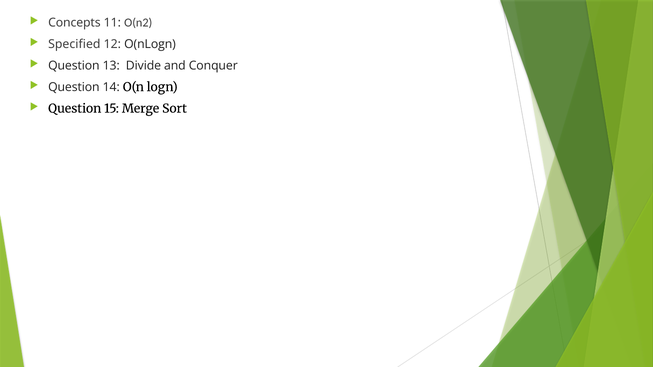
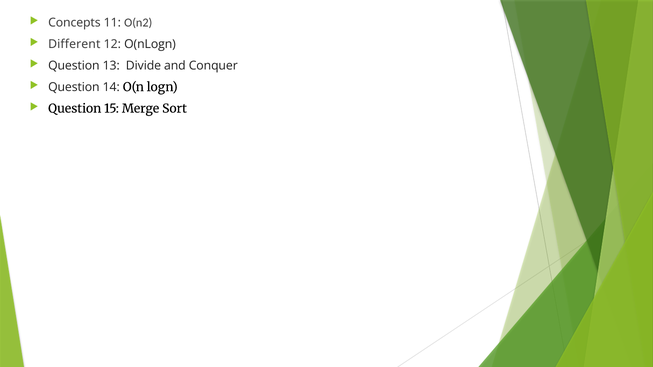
Specified: Specified -> Different (74, 44)
